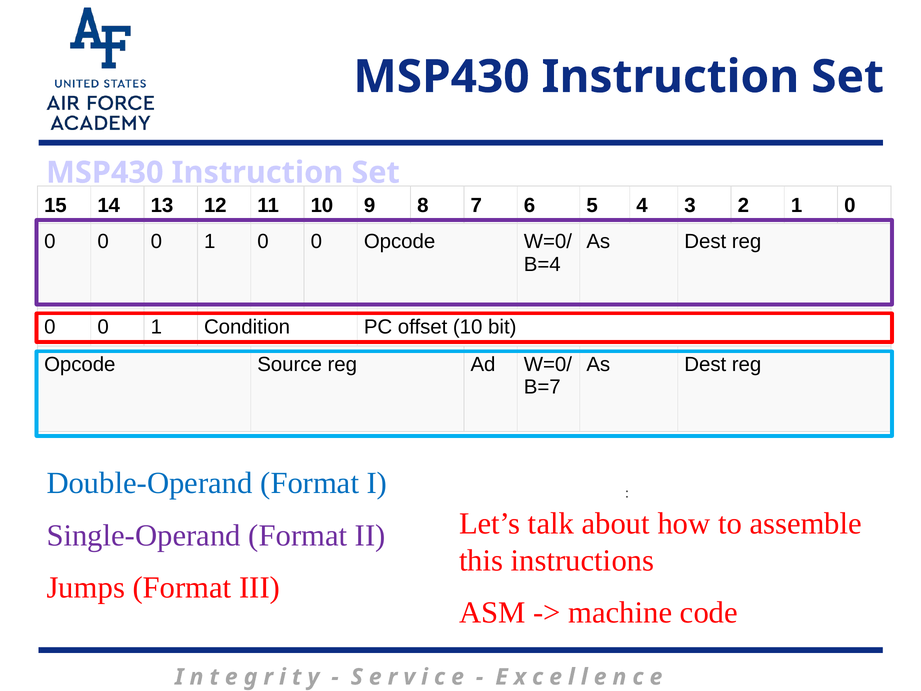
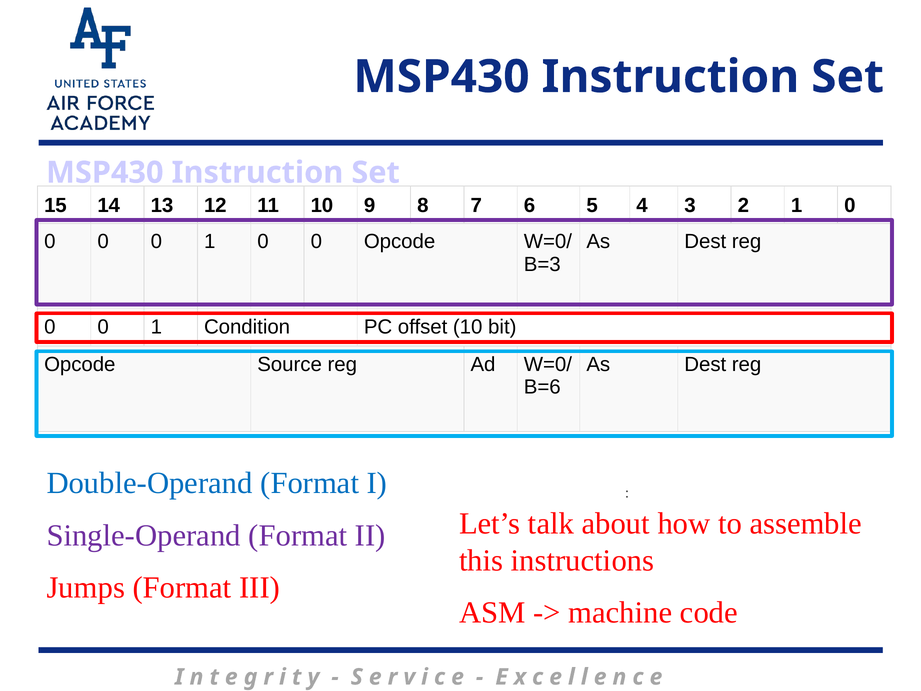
B=4: B=4 -> B=3 (542, 264)
B=7: B=7 -> B=6 (542, 387)
